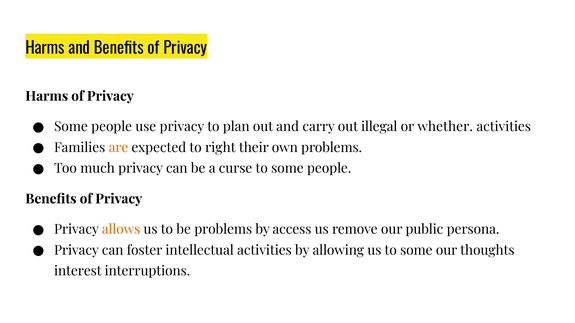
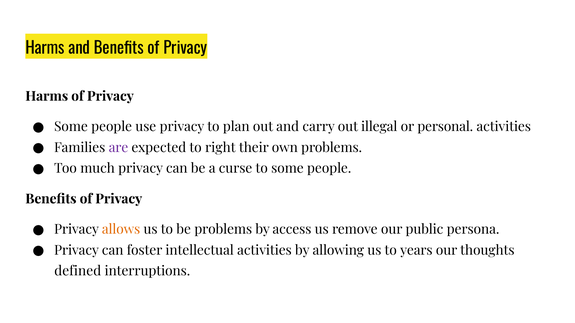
whether: whether -> personal (445, 127)
are colour: orange -> purple (118, 148)
us to some: some -> years (416, 251)
interest: interest -> defined (78, 271)
